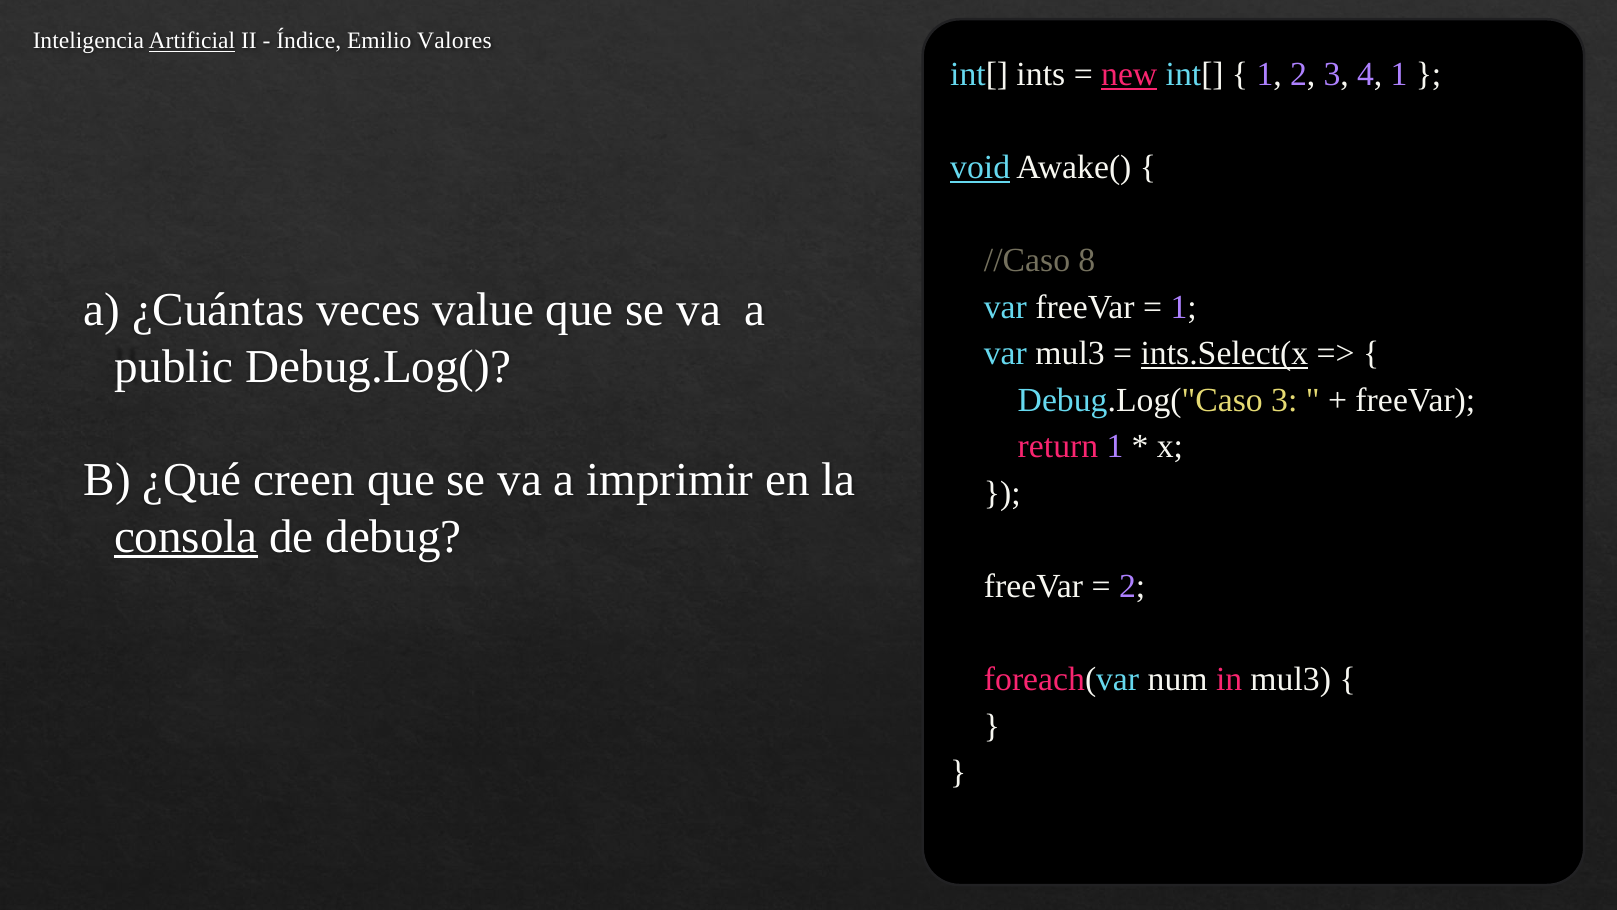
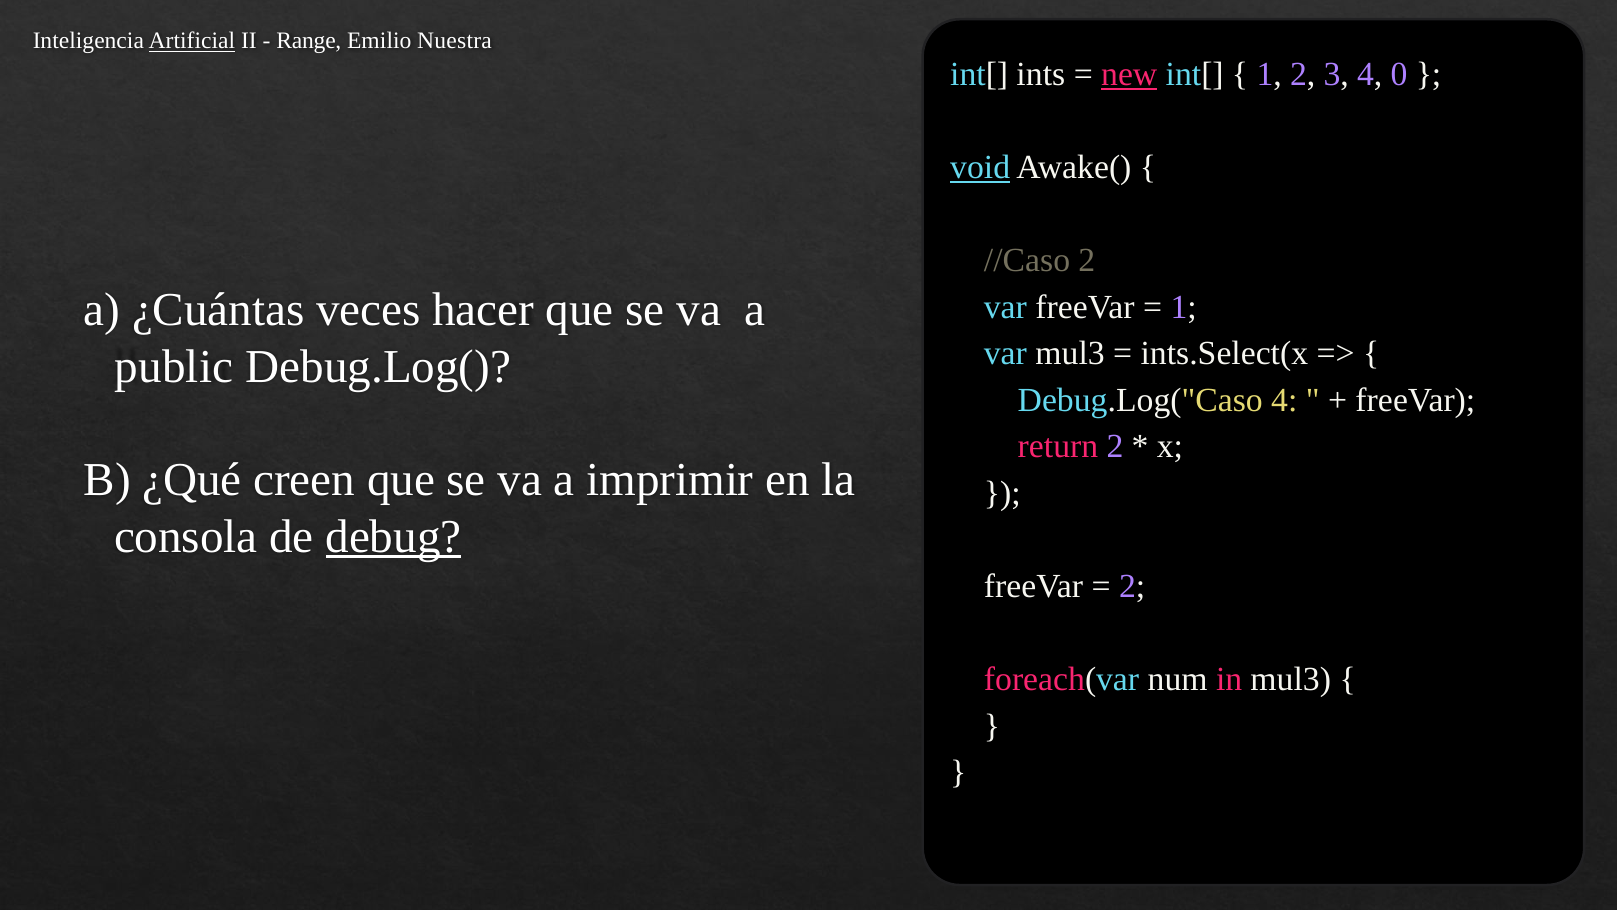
Índice: Índice -> Range (309, 41)
Valores: Valores -> Nuestra (455, 41)
4 1: 1 -> 0 (1399, 75)
//Caso 8: 8 -> 2 (1087, 261)
value: value -> hacer (483, 310)
ints.Select(x underline: present -> none (1224, 354)
Debug.Log("Caso 3: 3 -> 4 (1284, 400)
return 1: 1 -> 2 (1115, 447)
consola underline: present -> none (186, 536)
debug underline: none -> present (394, 536)
